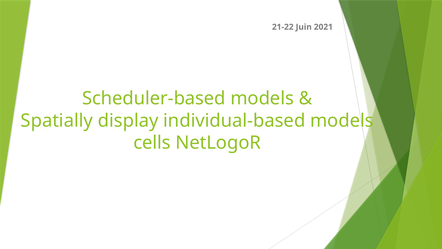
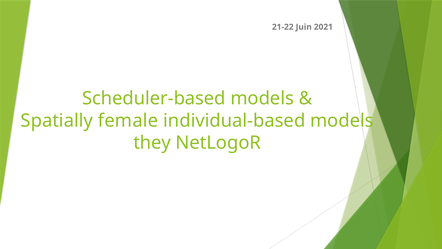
display: display -> female (128, 120)
cells: cells -> they (152, 142)
